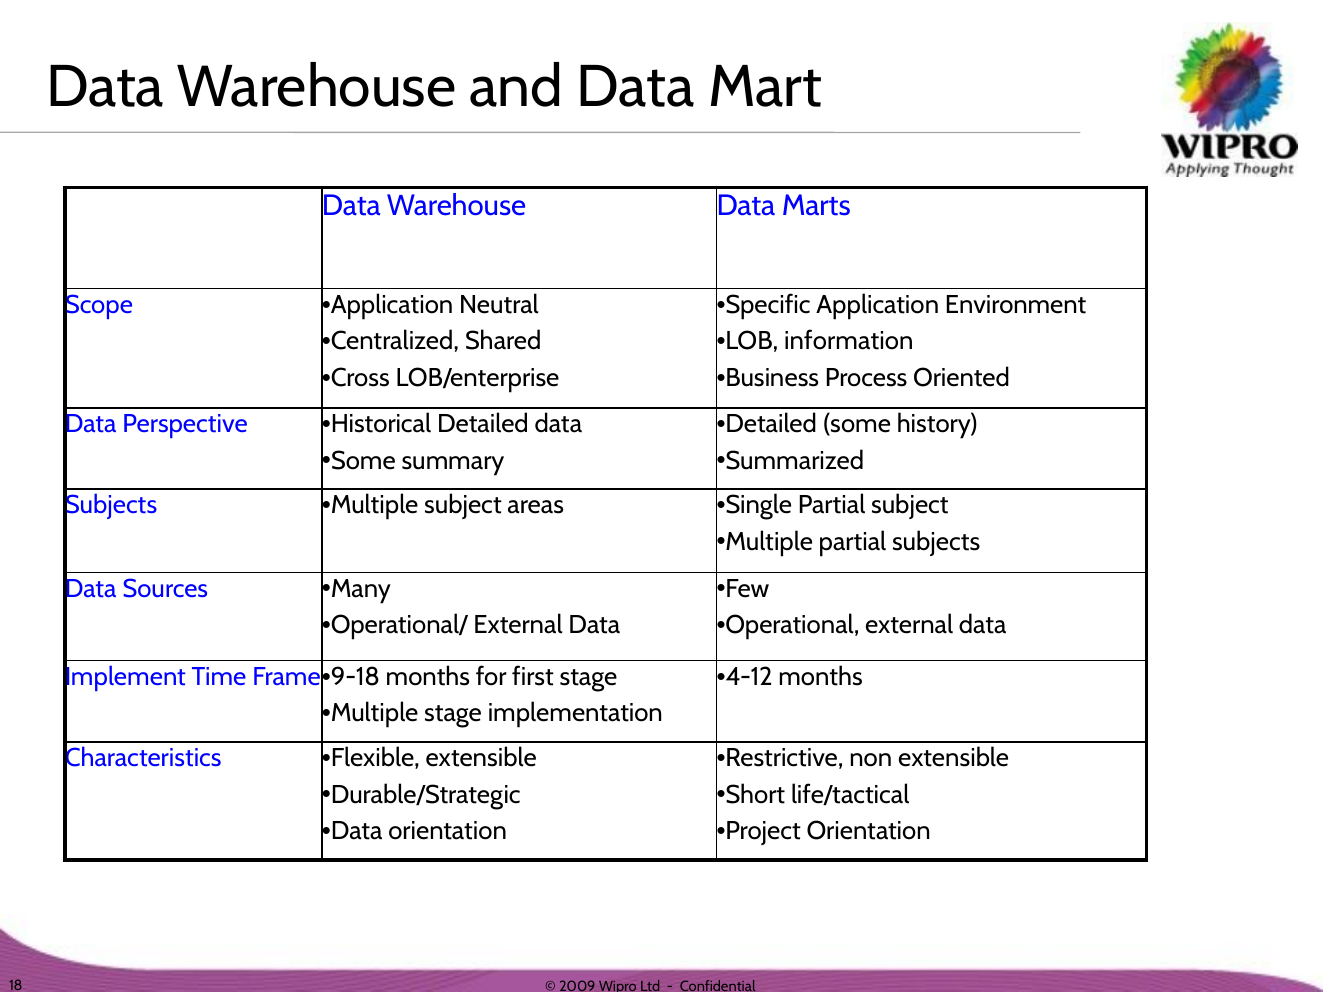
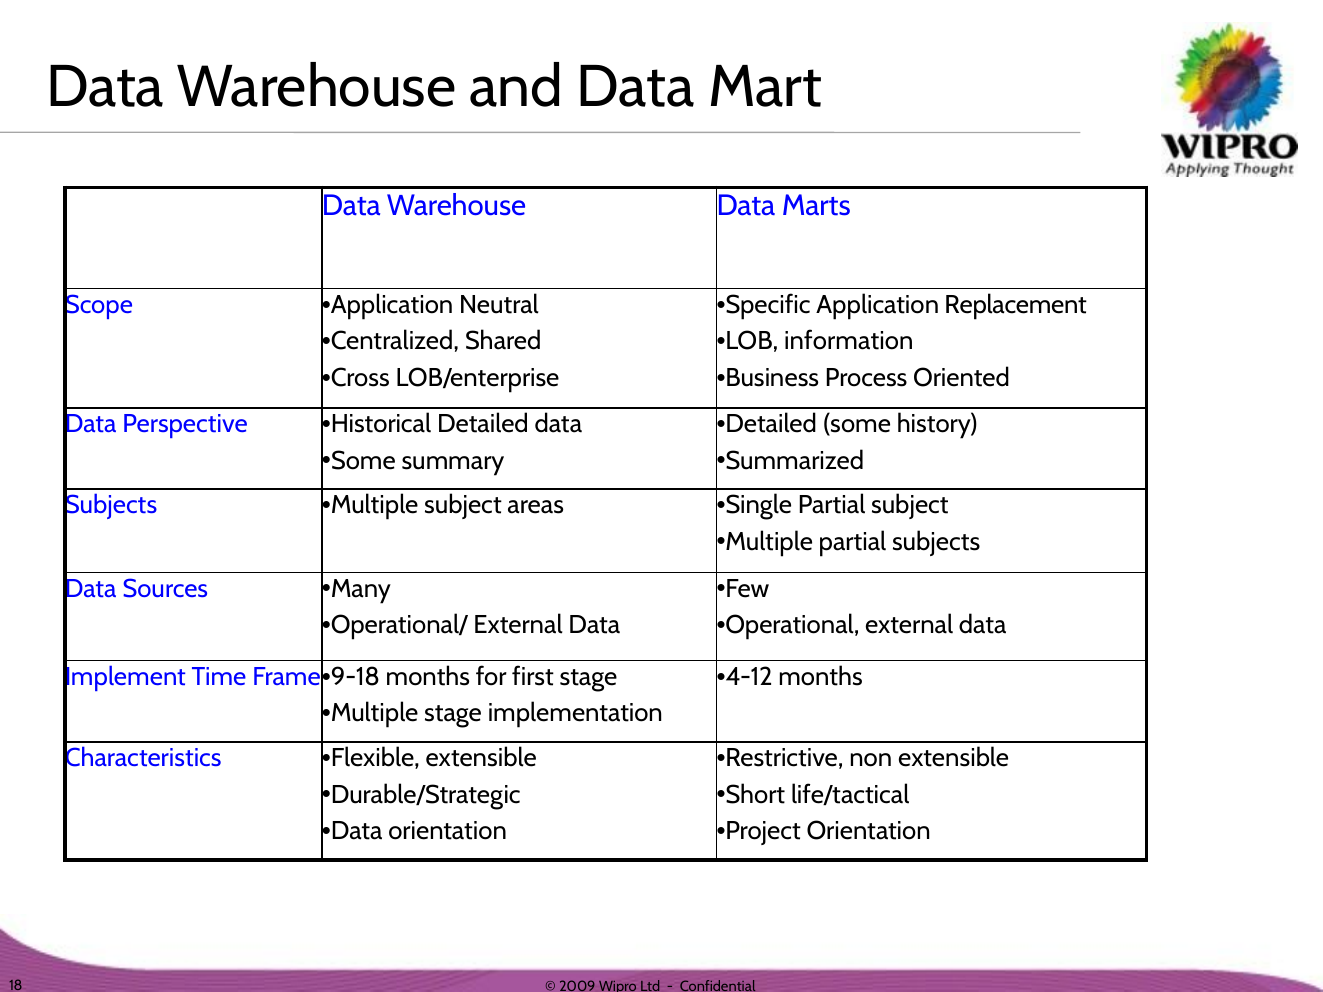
Environment: Environment -> Replacement (1016, 305)
